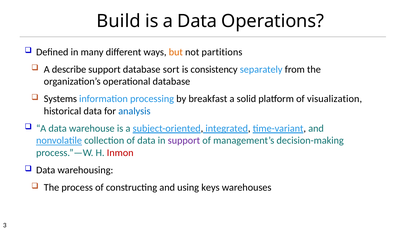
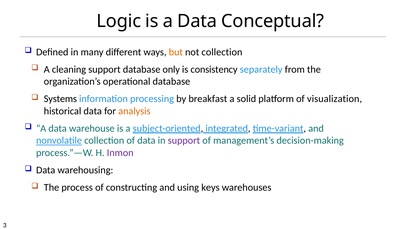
Build: Build -> Logic (119, 21)
Operations: Operations -> Conceptual (273, 21)
not partitions: partitions -> collection (222, 52)
describe: describe -> cleaning (69, 69)
sort: sort -> only (171, 69)
analysis colour: blue -> orange (134, 111)
Inmon colour: red -> purple (120, 153)
